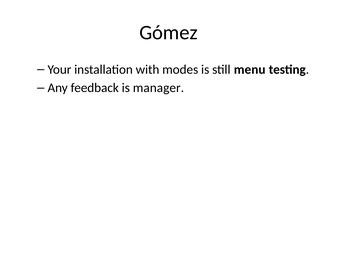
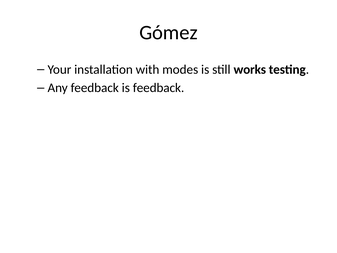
menu: menu -> works (250, 69)
is manager: manager -> feedback (159, 88)
